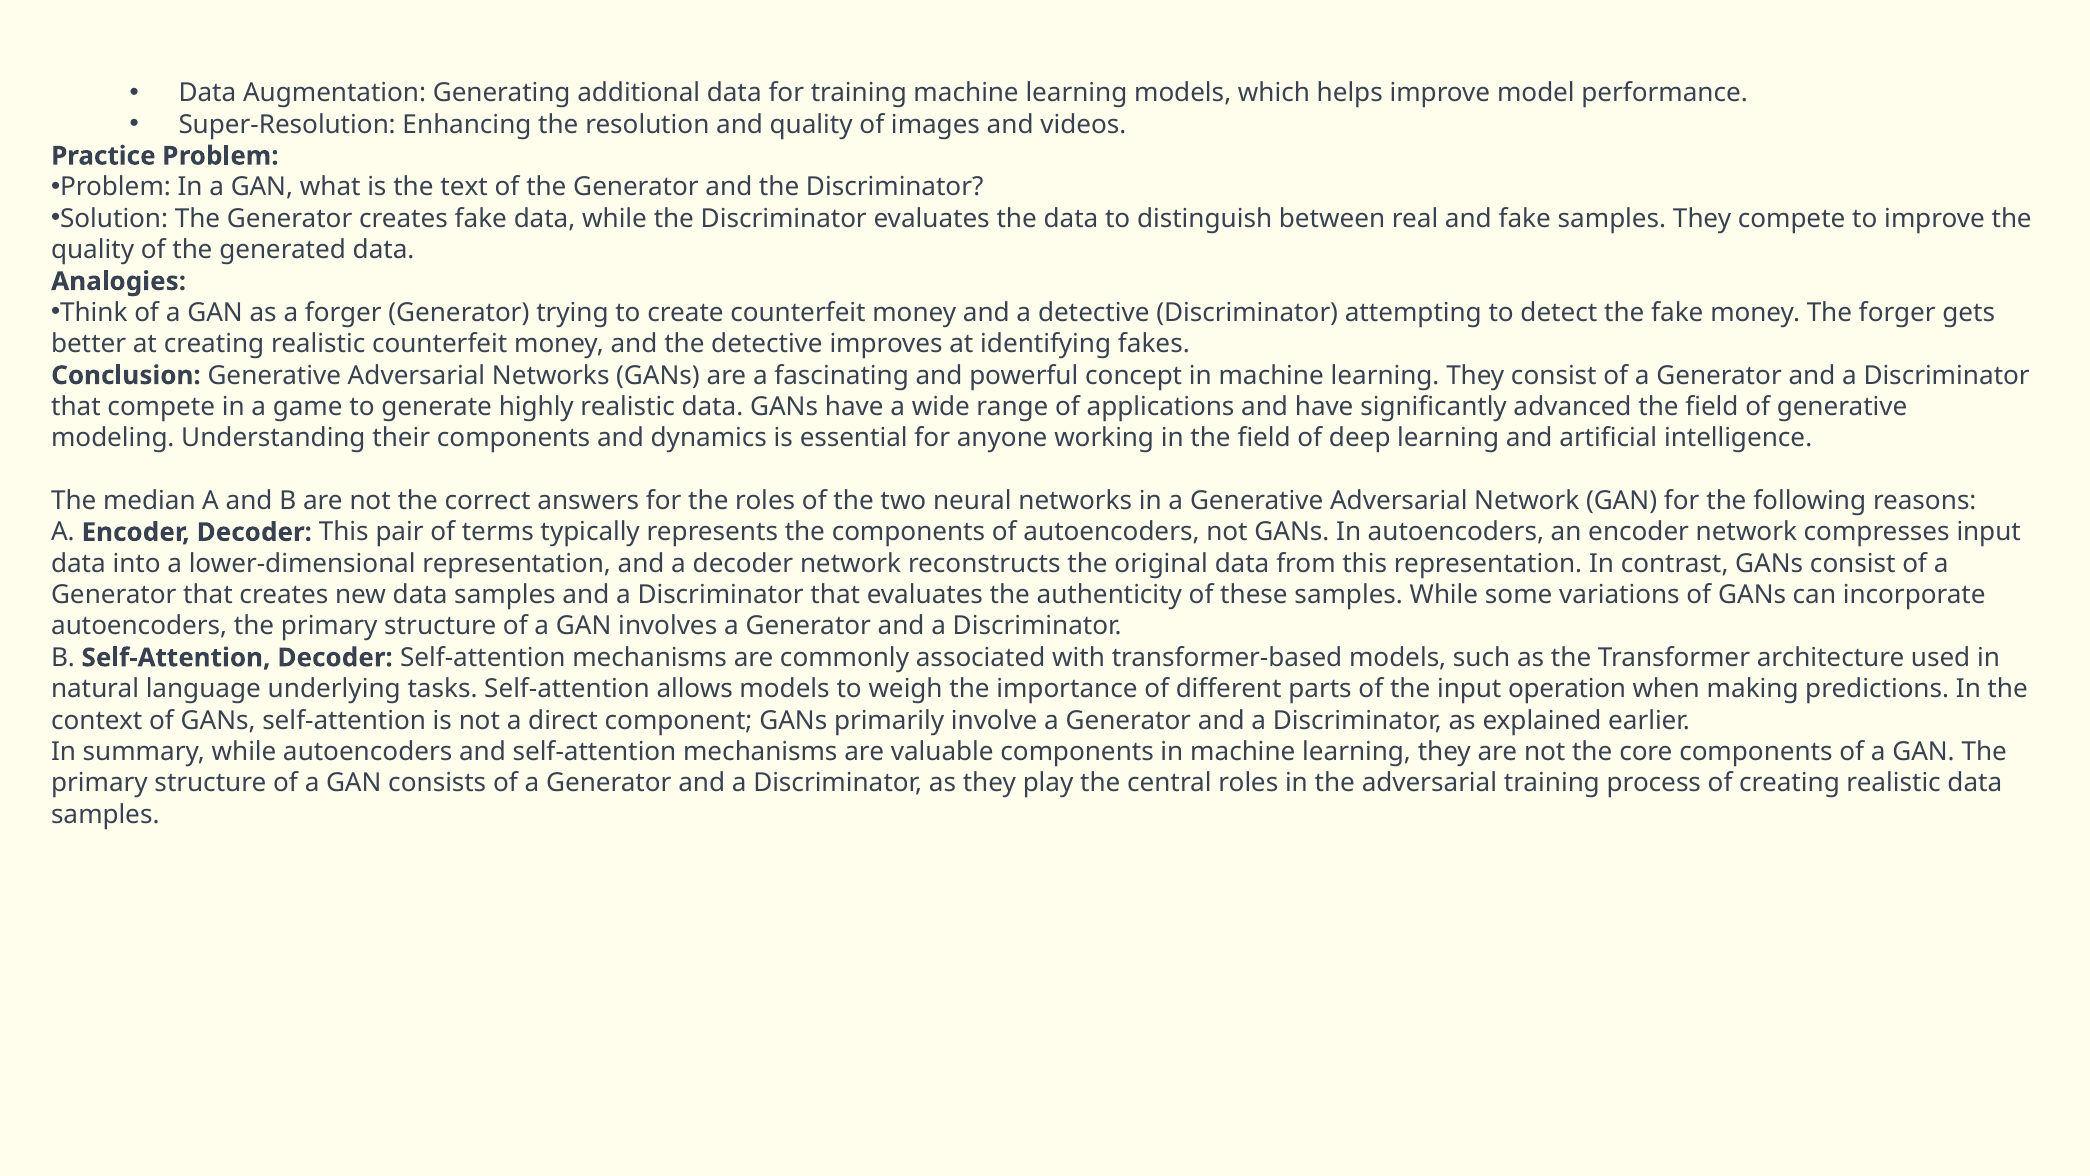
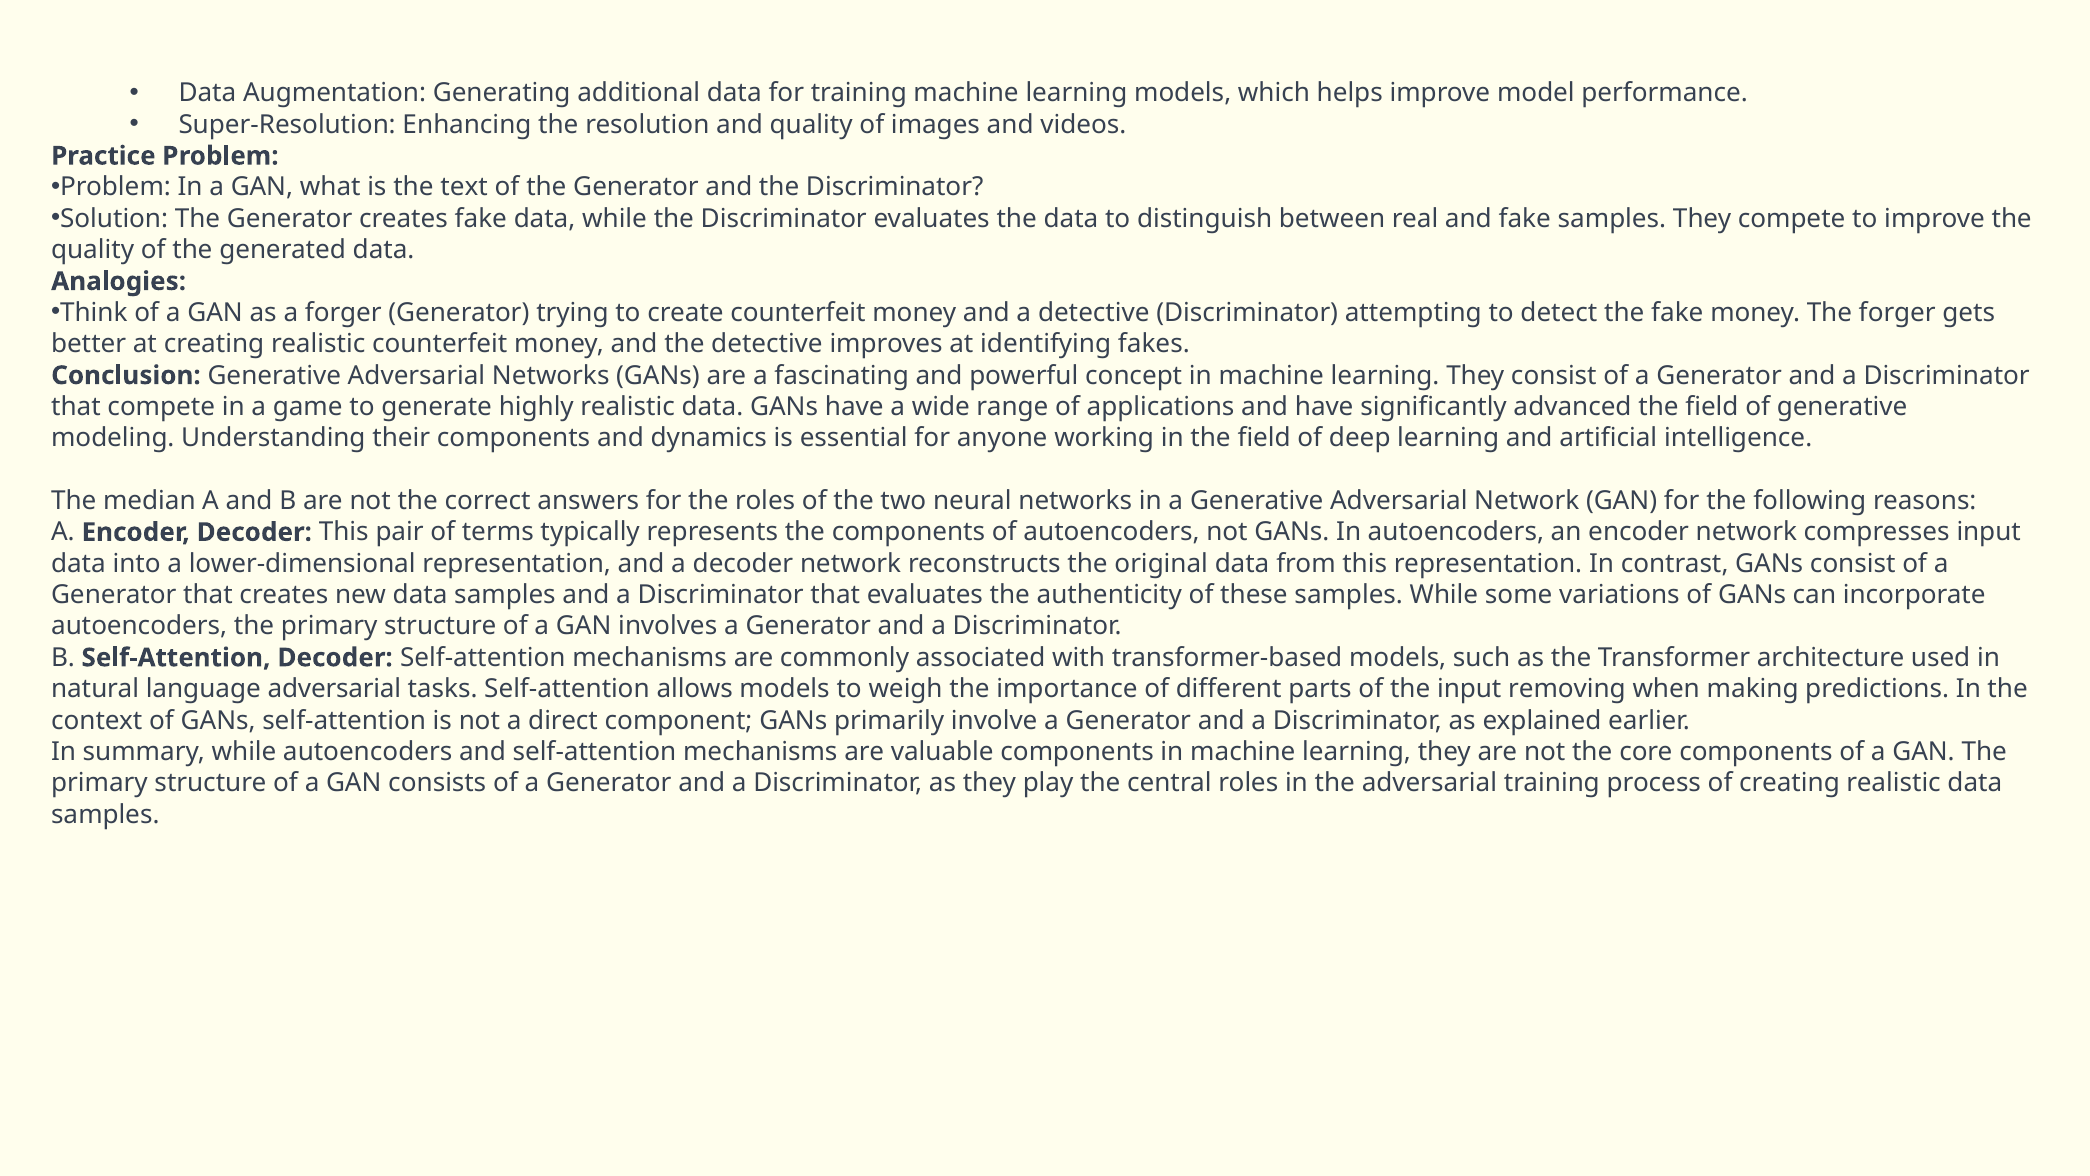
language underlying: underlying -> adversarial (334, 689)
operation: operation -> removing (1567, 689)
